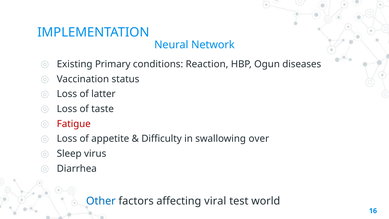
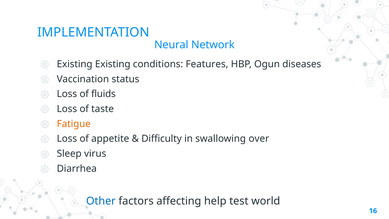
Existing Primary: Primary -> Existing (113, 64)
Reaction: Reaction -> Features (207, 64)
latter: latter -> fluids (103, 94)
Fatigue colour: red -> orange (74, 124)
viral: viral -> help (215, 201)
